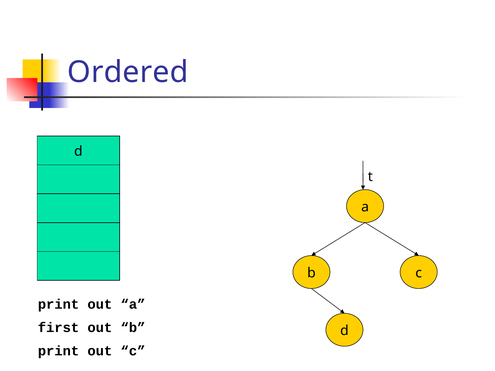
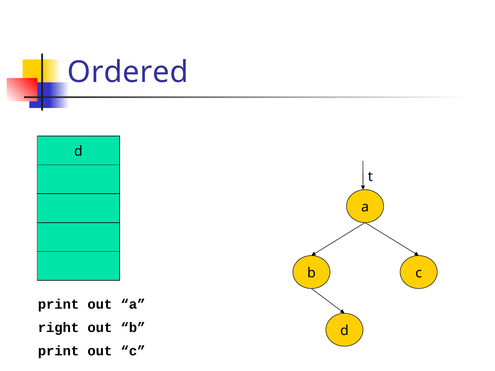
first: first -> right (59, 328)
